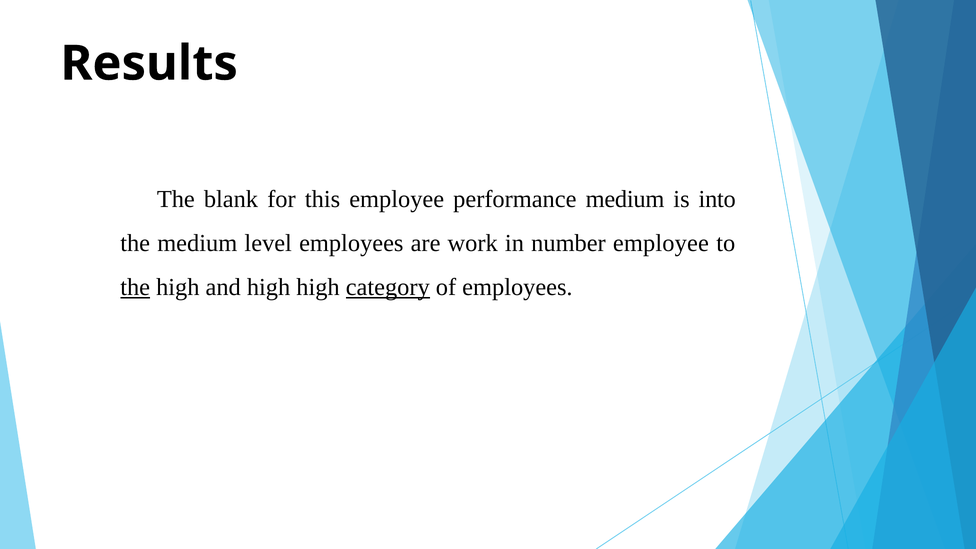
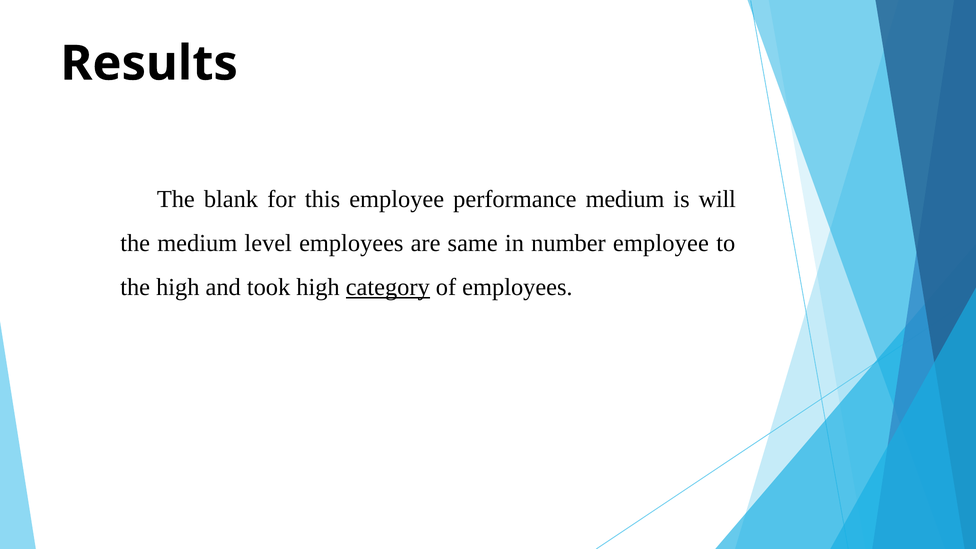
into: into -> will (717, 199)
work: work -> same (473, 243)
the underline: present -> none (135, 287)
and high: high -> took (269, 287)
